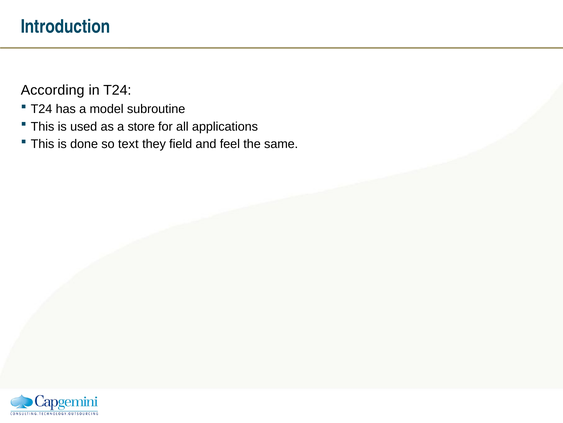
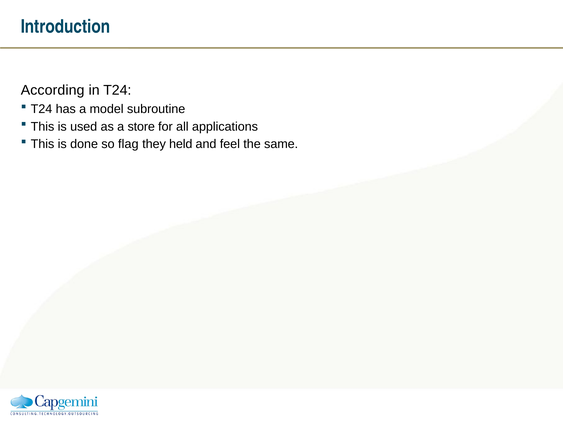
text: text -> flag (128, 144)
field: field -> held (181, 144)
